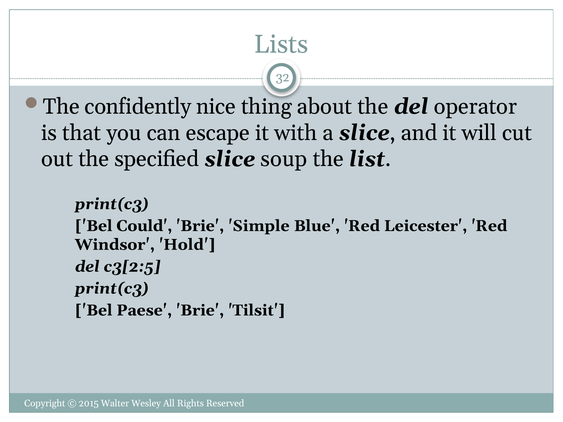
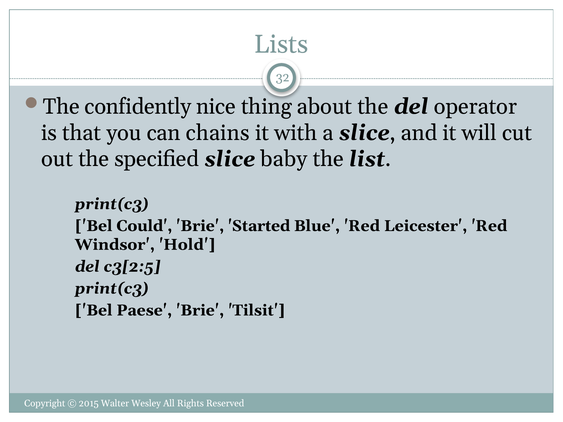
escape: escape -> chains (218, 133)
soup: soup -> baby (284, 159)
Simple: Simple -> Started (259, 226)
